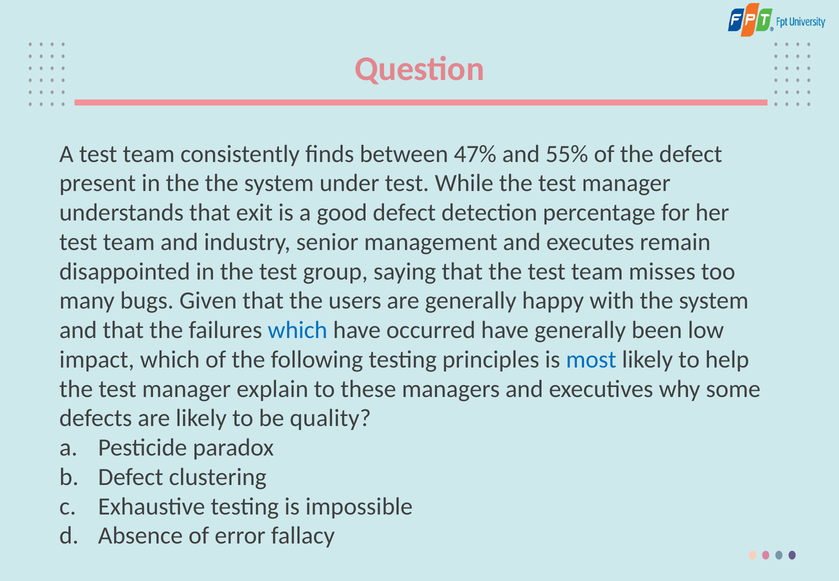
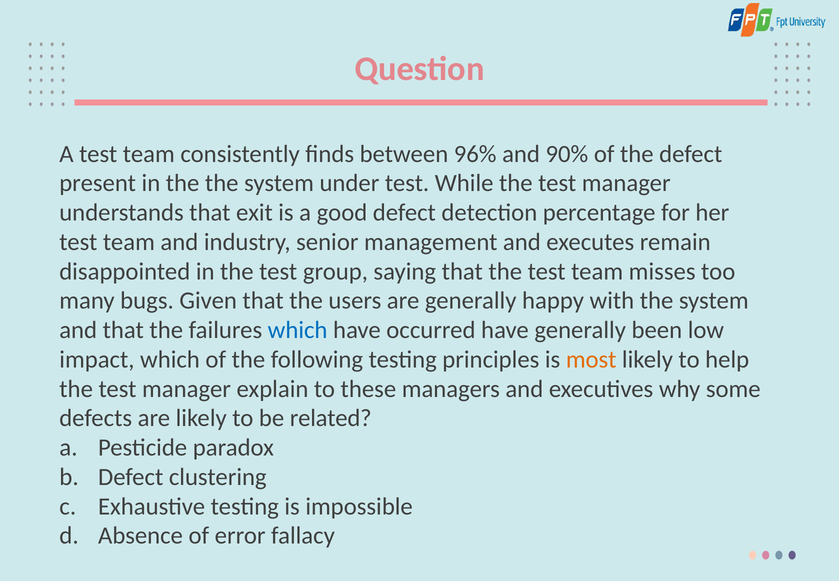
47%: 47% -> 96% (475, 154)
55%: 55% -> 90% (567, 154)
most colour: blue -> orange (591, 359)
quality: quality -> related (331, 418)
